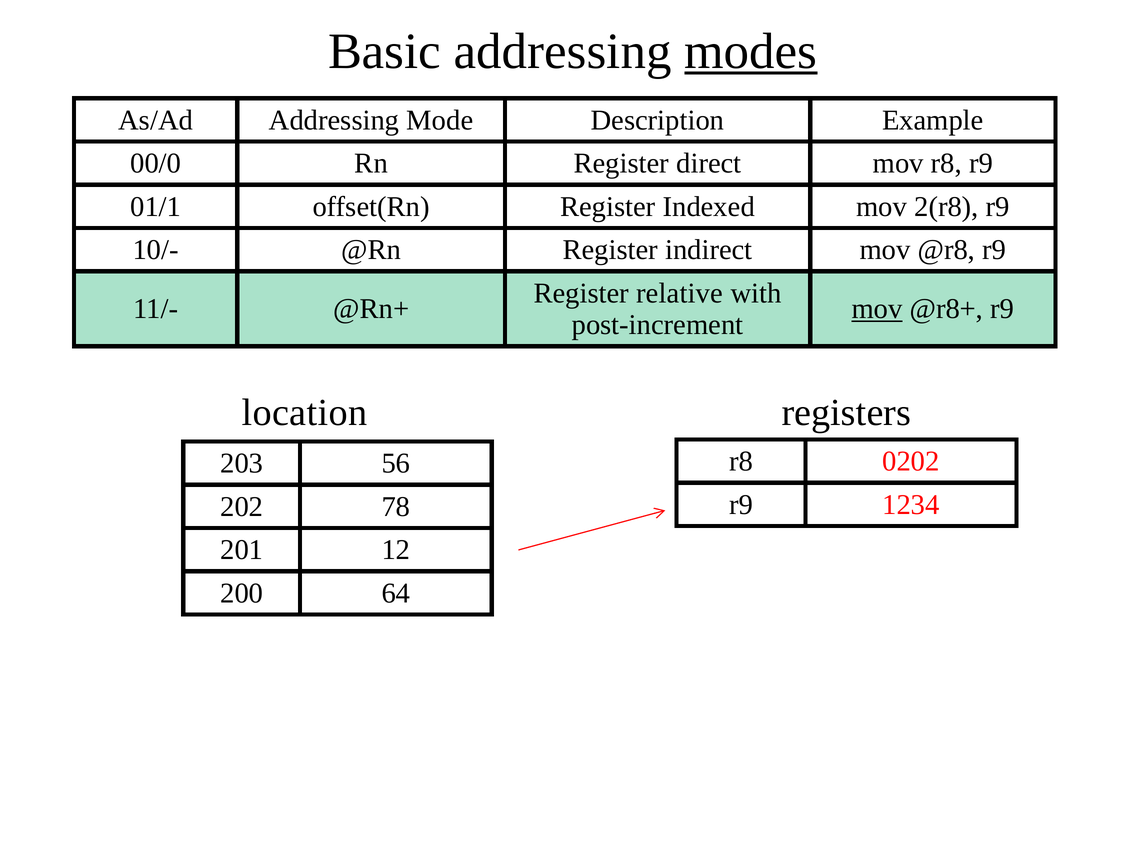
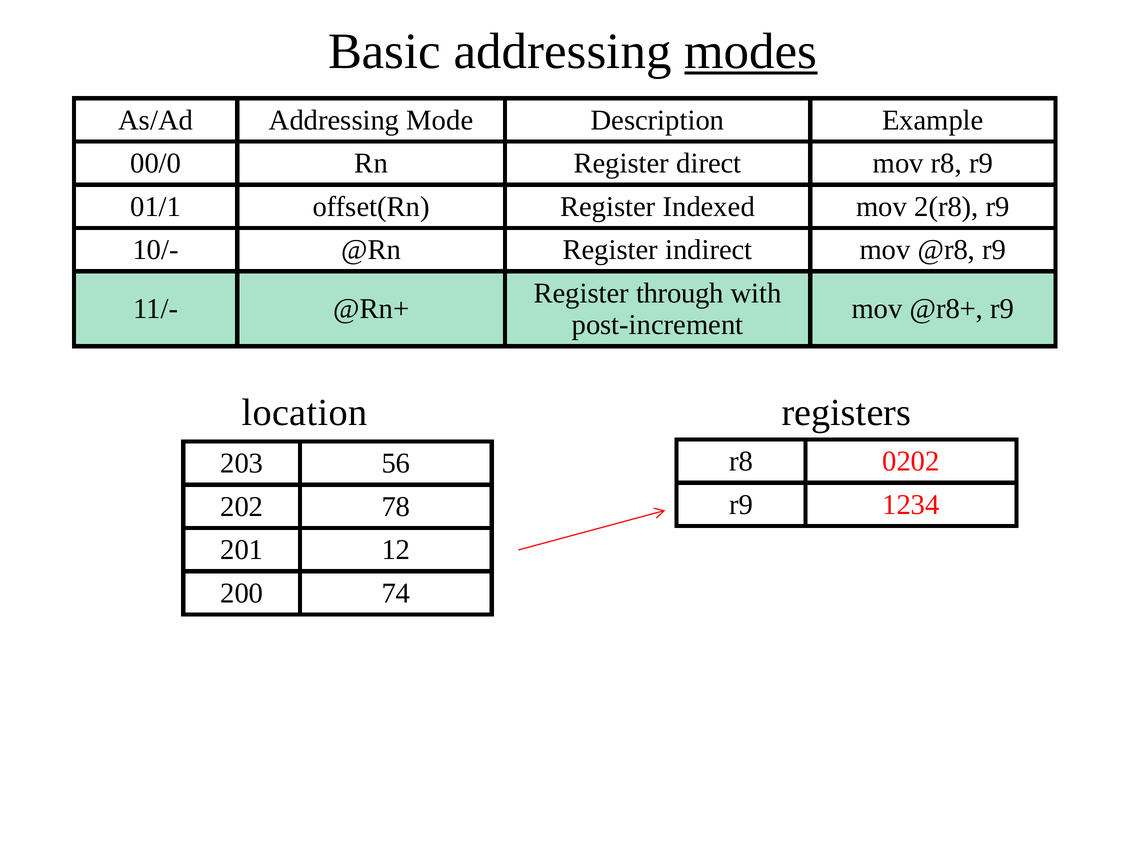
relative: relative -> through (680, 293)
mov underline: present -> none (877, 309)
64: 64 -> 74 (396, 593)
